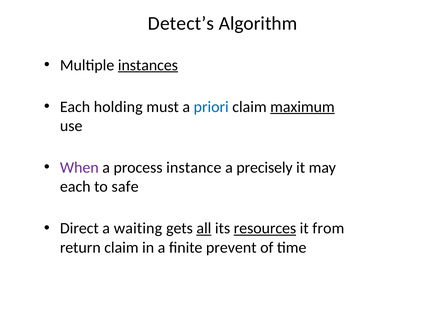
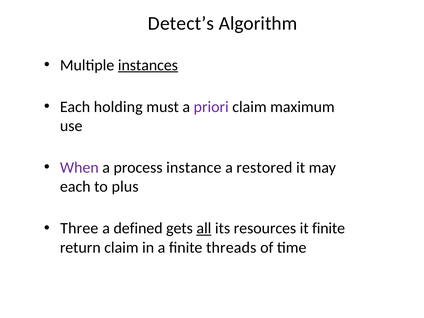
priori colour: blue -> purple (211, 107)
maximum underline: present -> none (302, 107)
precisely: precisely -> restored (264, 168)
safe: safe -> plus (125, 187)
Direct: Direct -> Three (79, 228)
waiting: waiting -> defined (138, 228)
resources underline: present -> none (265, 228)
it from: from -> finite (329, 228)
prevent: prevent -> threads (231, 247)
